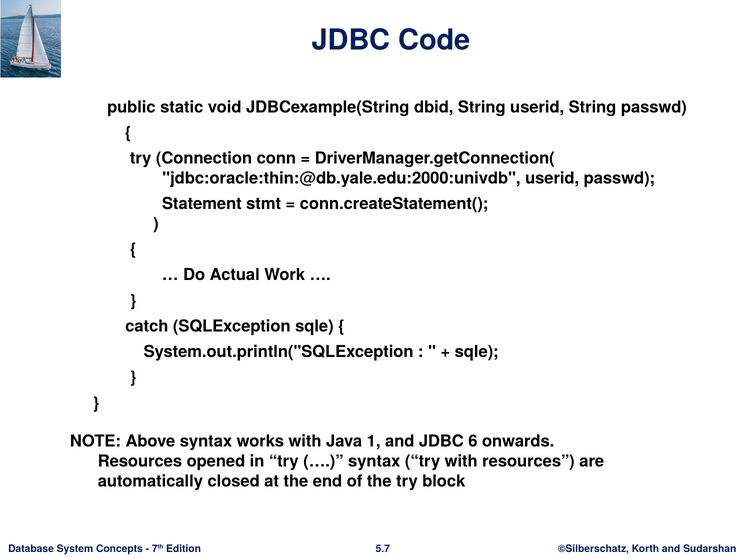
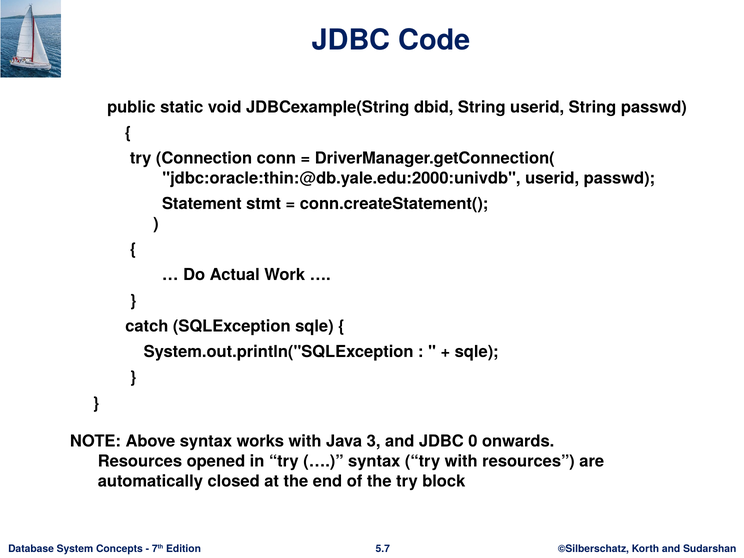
1: 1 -> 3 (374, 442)
6: 6 -> 0 (473, 442)
